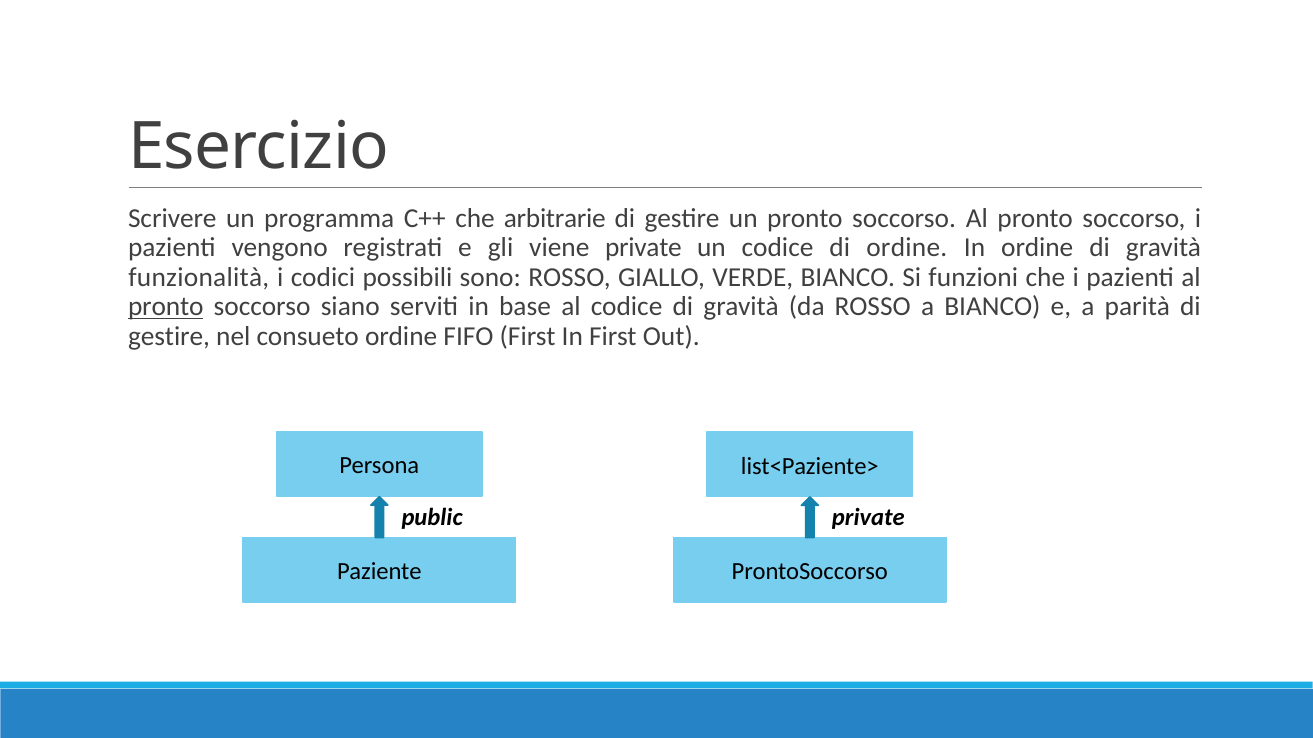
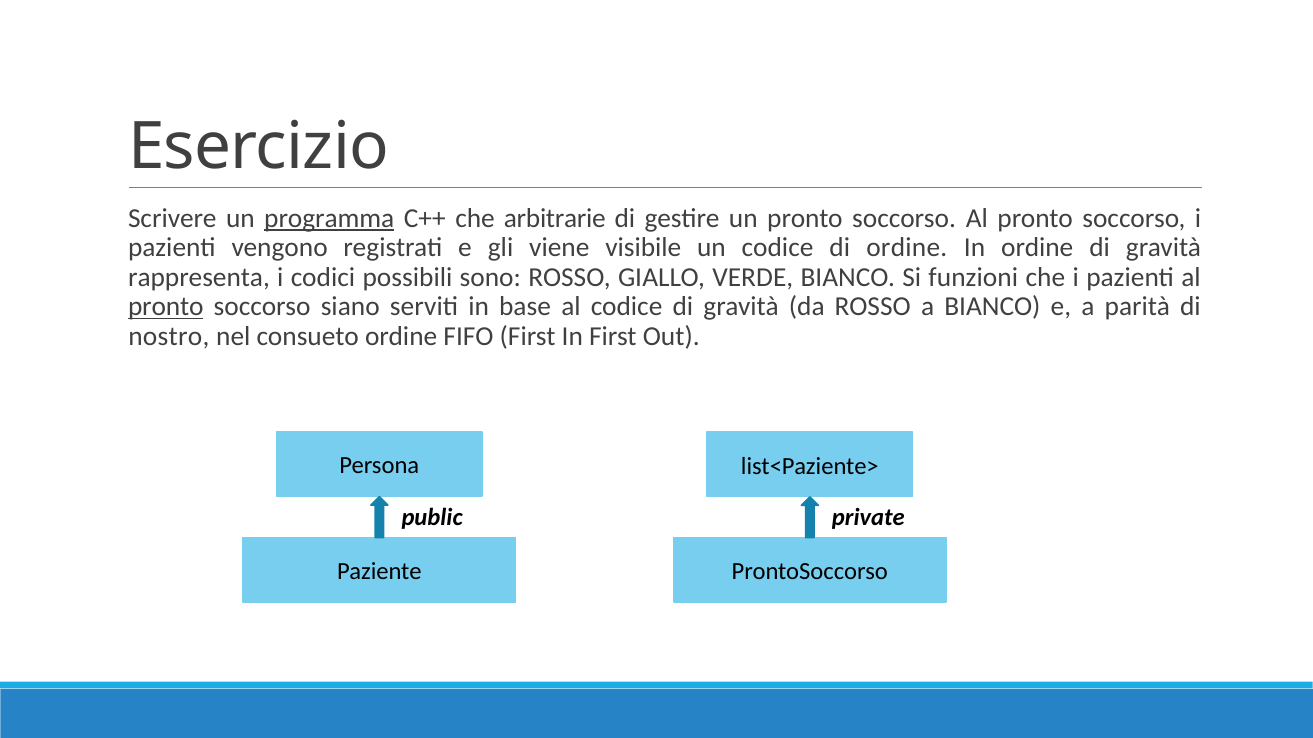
programma underline: none -> present (329, 218)
viene private: private -> visibile (643, 248)
funzionalità: funzionalità -> rappresenta (199, 277)
gestire: gestire -> nostro (169, 336)
